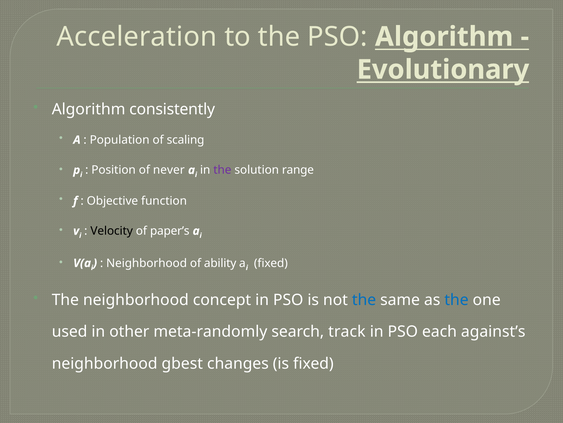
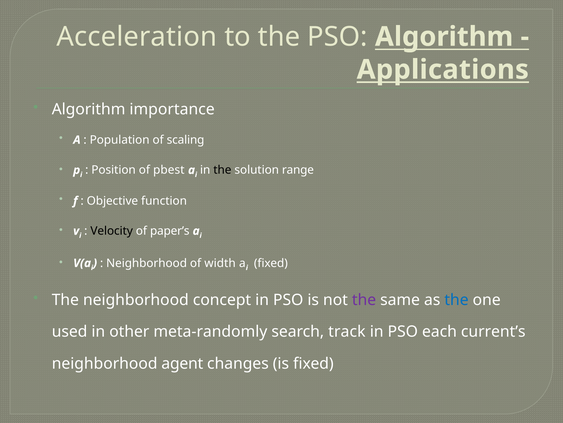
Evolutionary: Evolutionary -> Applications (443, 70)
consistently: consistently -> importance (172, 109)
never: never -> pbest (169, 170)
the colour: purple -> black (222, 170)
ability: ability -> width (220, 263)
the colour: blue -> purple (364, 299)
against’s: against’s -> current’s (493, 331)
gbest: gbest -> agent (182, 363)
